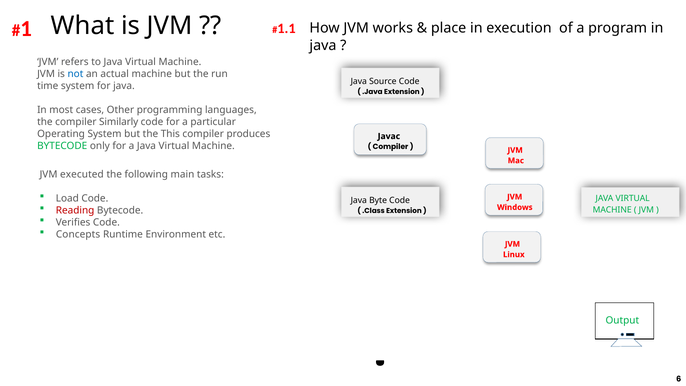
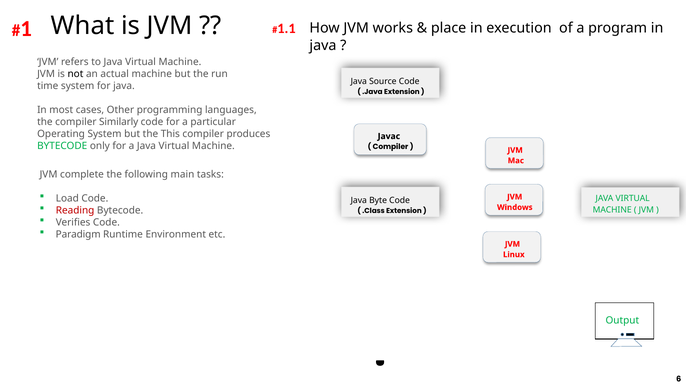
not colour: blue -> black (75, 74)
executed: executed -> complete (82, 174)
Concepts: Concepts -> Paradigm (78, 234)
